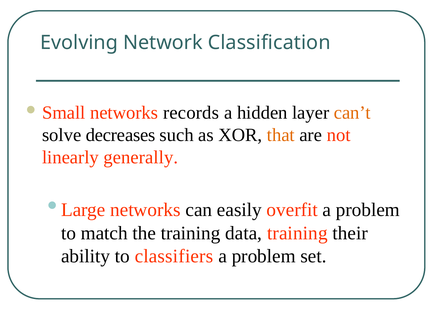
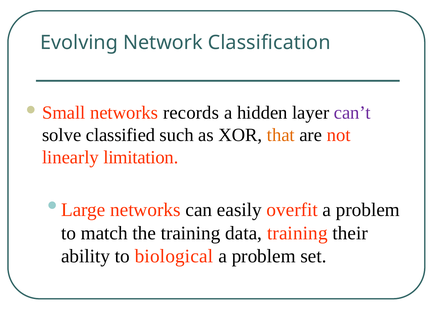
can’t colour: orange -> purple (352, 113)
decreases: decreases -> classified (121, 135)
generally: generally -> limitation (141, 157)
classifiers: classifiers -> biological (174, 256)
